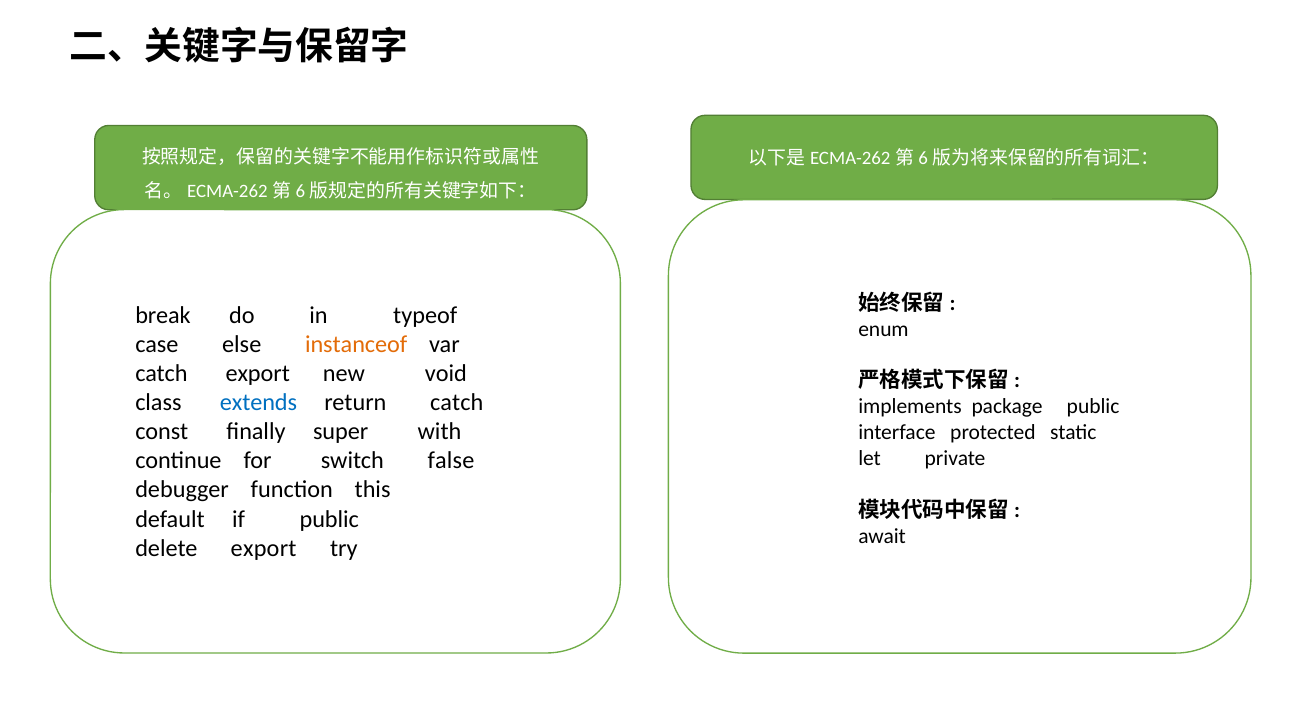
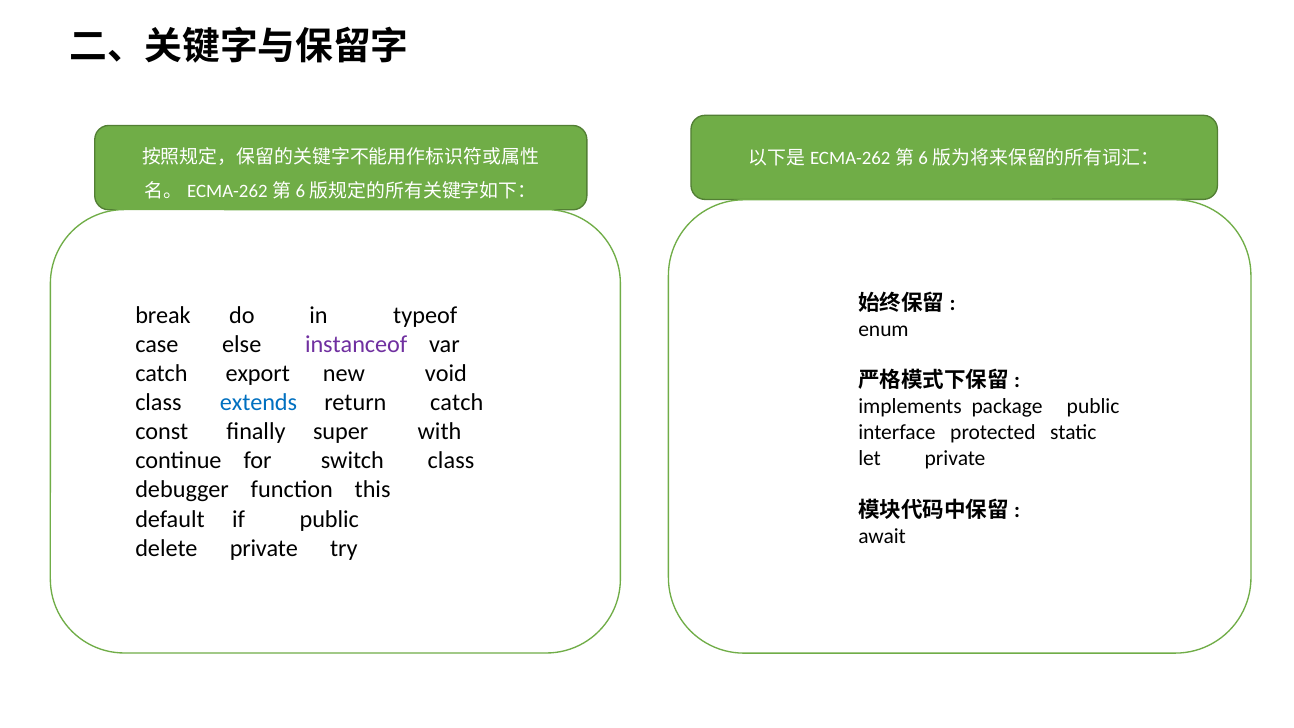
instanceof colour: orange -> purple (356, 344)
switch false: false -> class (451, 461)
delete export: export -> private (264, 548)
